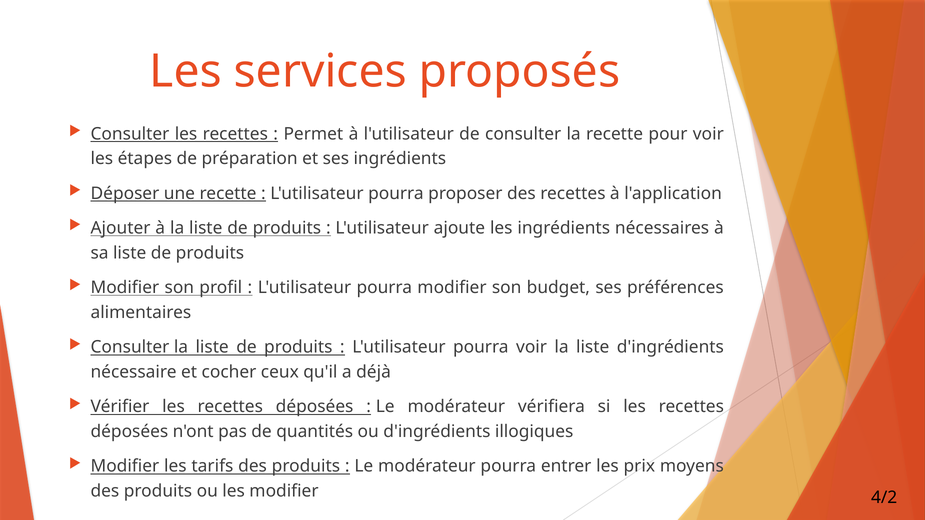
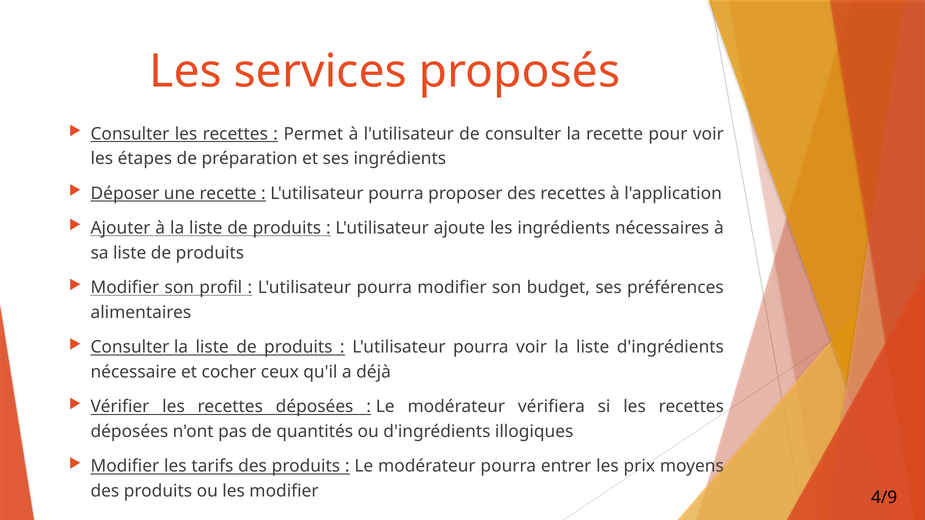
4/2: 4/2 -> 4/9 (884, 498)
